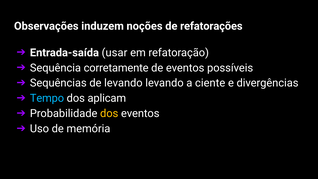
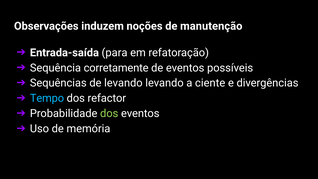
refatorações: refatorações -> manutenção (211, 26)
usar: usar -> para (115, 53)
aplicam: aplicam -> refactor (107, 98)
dos colour: yellow -> light green (109, 113)
